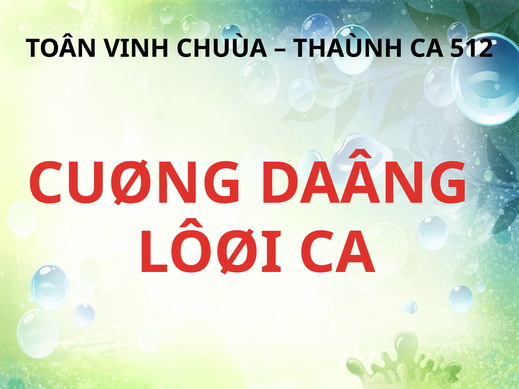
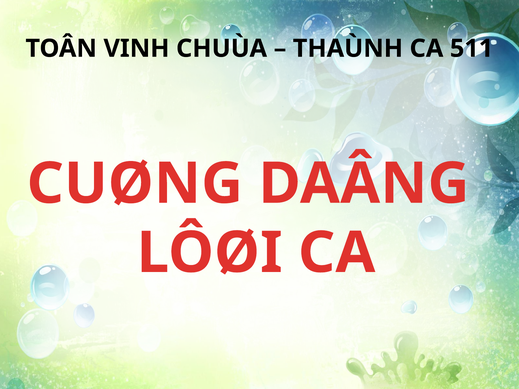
512: 512 -> 511 (472, 48)
